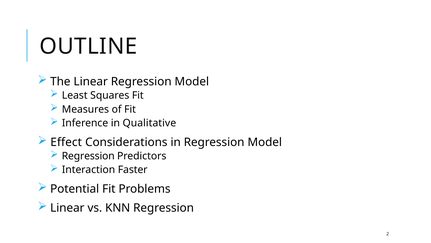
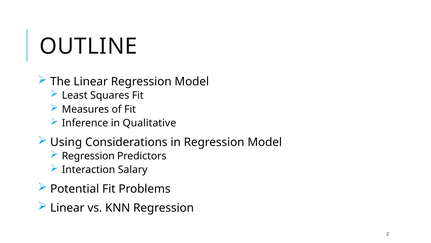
Effect: Effect -> Using (66, 142)
Faster: Faster -> Salary (133, 170)
